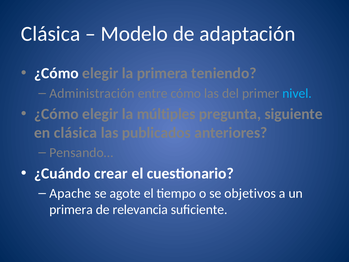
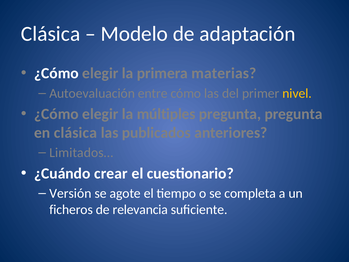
teniendo: teniendo -> materias (224, 73)
Administración: Administración -> Autoevaluación (92, 93)
nivel colour: light blue -> yellow (297, 93)
pregunta siguiente: siguiente -> pregunta (294, 114)
Pensando…: Pensando… -> Limitados… (81, 153)
Apache: Apache -> Versión (70, 193)
objetivos: objetivos -> completa (250, 193)
primera: primera -> ficheros (71, 210)
